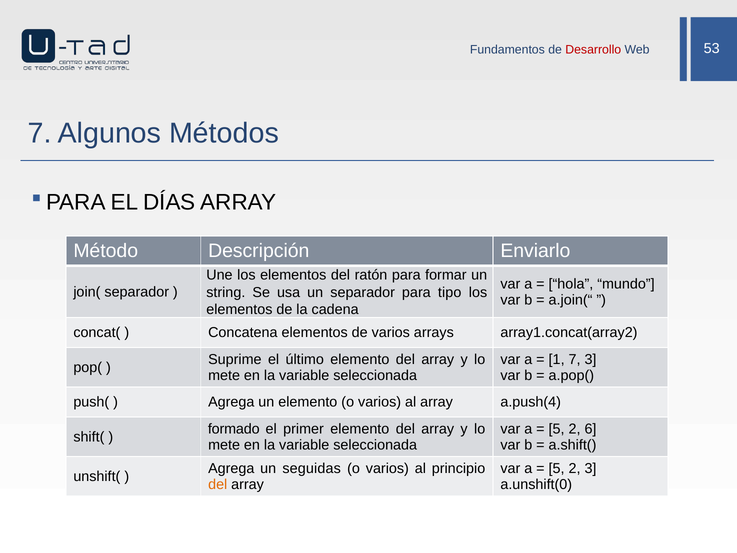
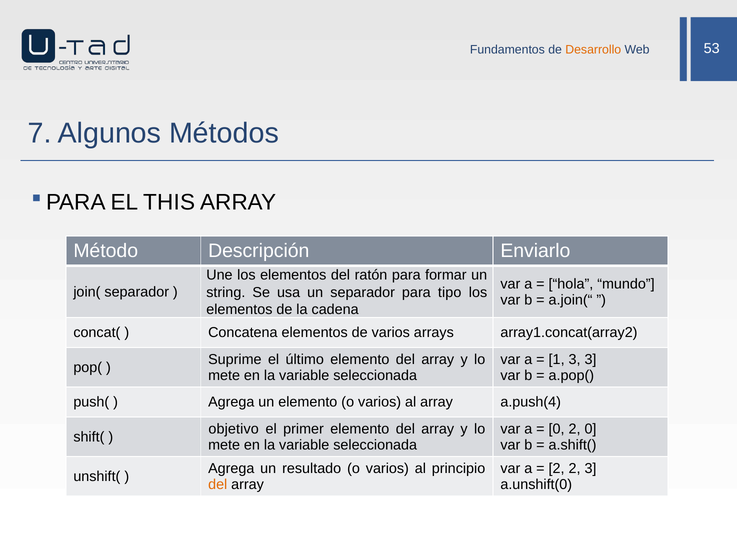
Desarrollo colour: red -> orange (593, 50)
DÍAS: DÍAS -> THIS (169, 202)
1 7: 7 -> 3 (575, 359)
formado: formado -> objetivo (234, 429)
5: 5 -> 0 (557, 429)
2 6: 6 -> 0 (590, 429)
seguidas: seguidas -> resultado (312, 468)
5: 5 -> 2 (557, 468)
